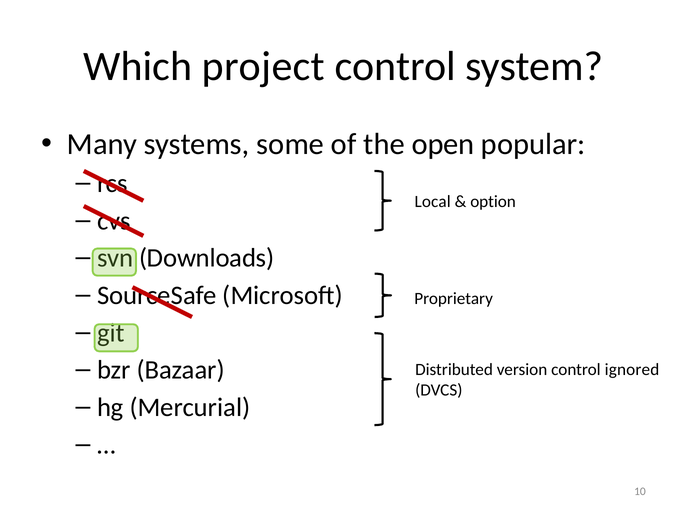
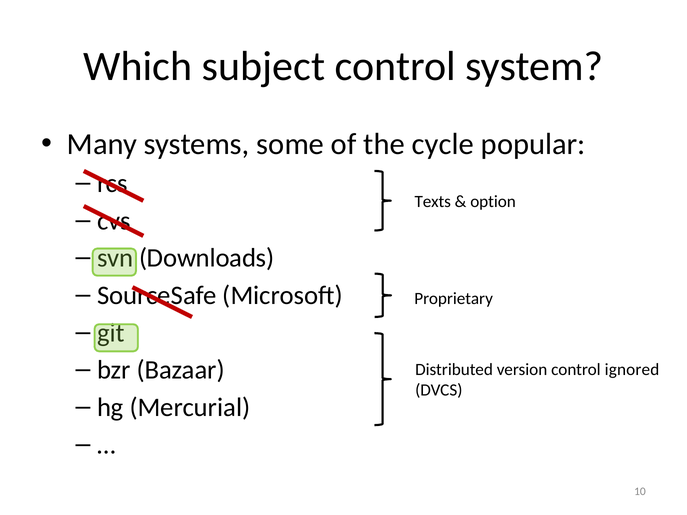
project: project -> subject (263, 67)
open: open -> cycle (443, 144)
Local: Local -> Texts (433, 201)
